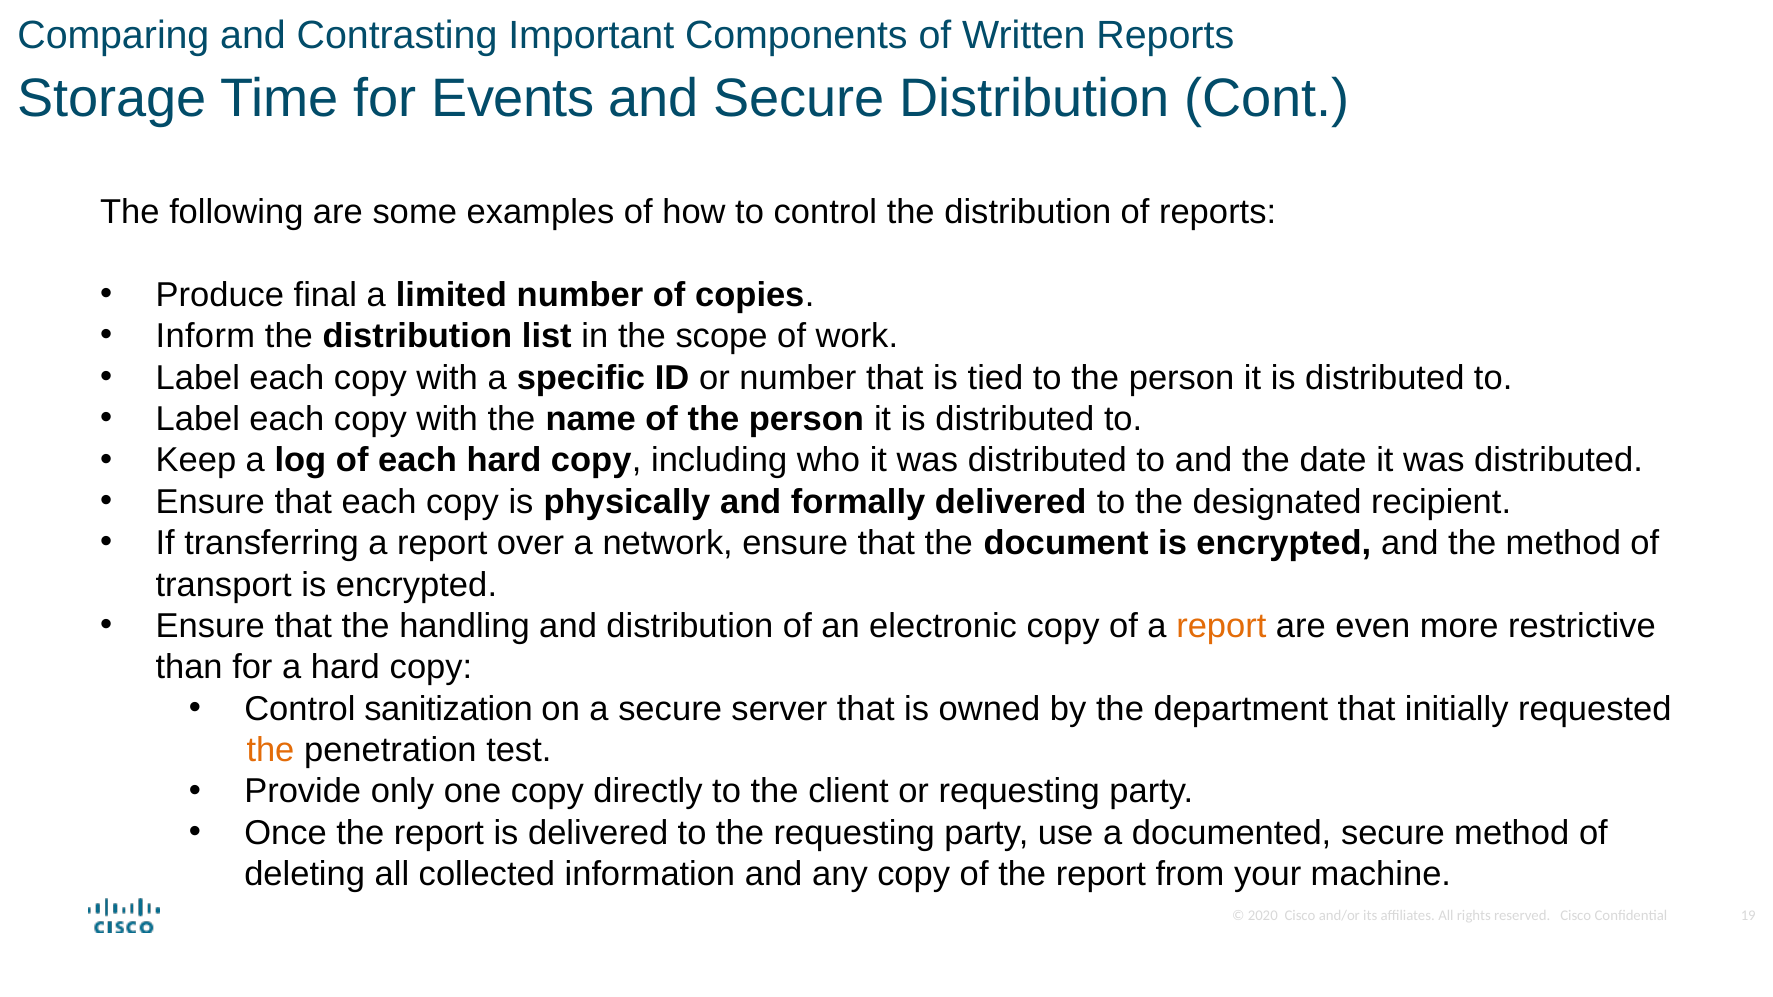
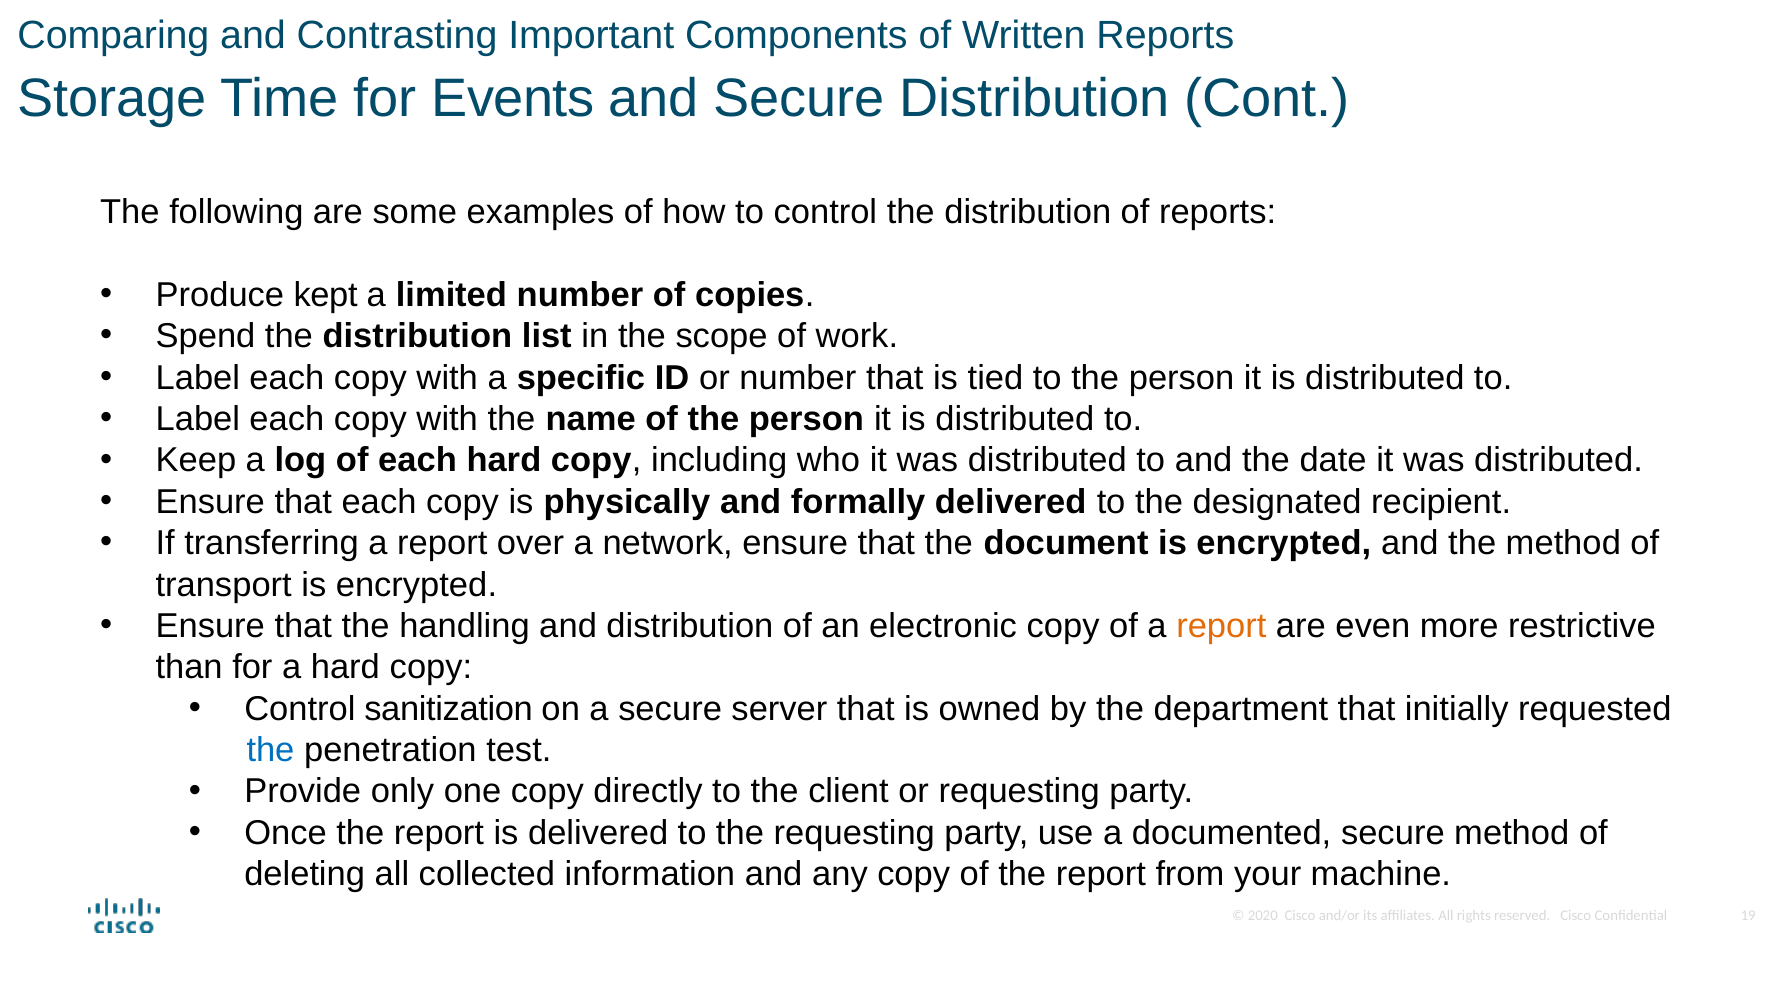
final: final -> kept (326, 295)
Inform: Inform -> Spend (206, 337)
the colour: orange -> blue (270, 750)
